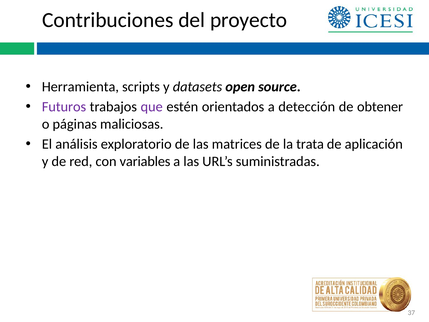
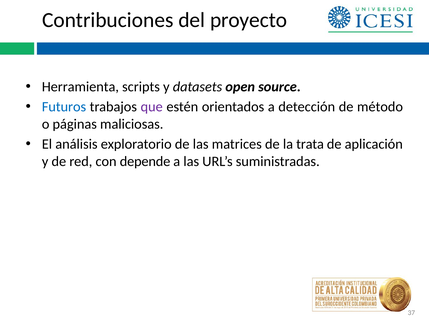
Futuros colour: purple -> blue (64, 107)
obtener: obtener -> método (380, 107)
variables: variables -> depende (145, 161)
